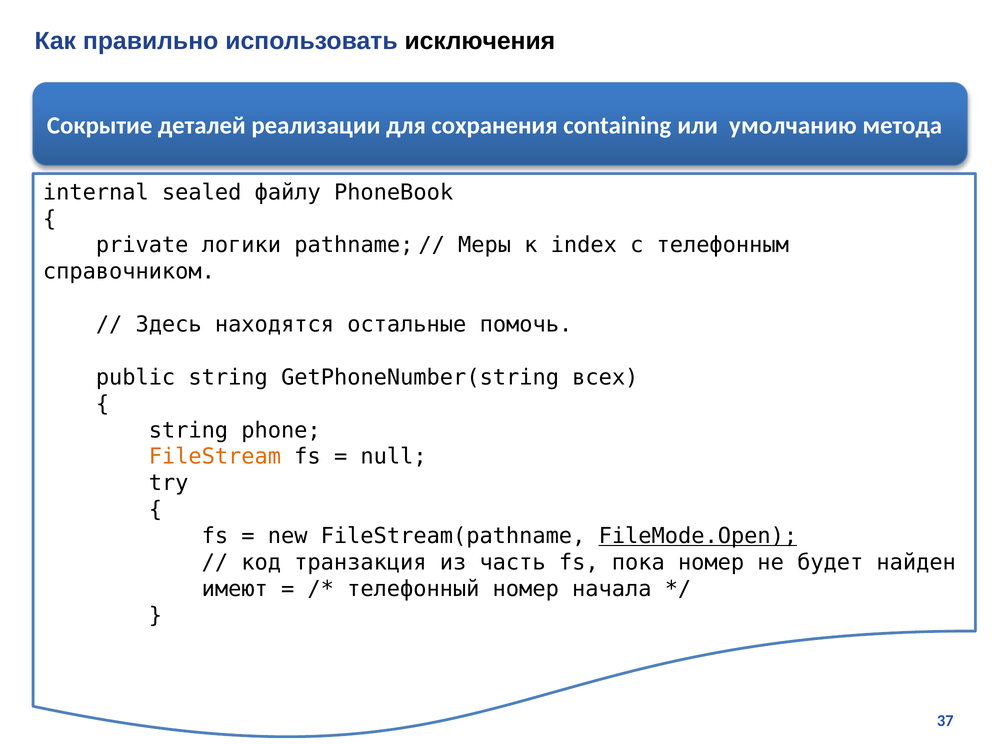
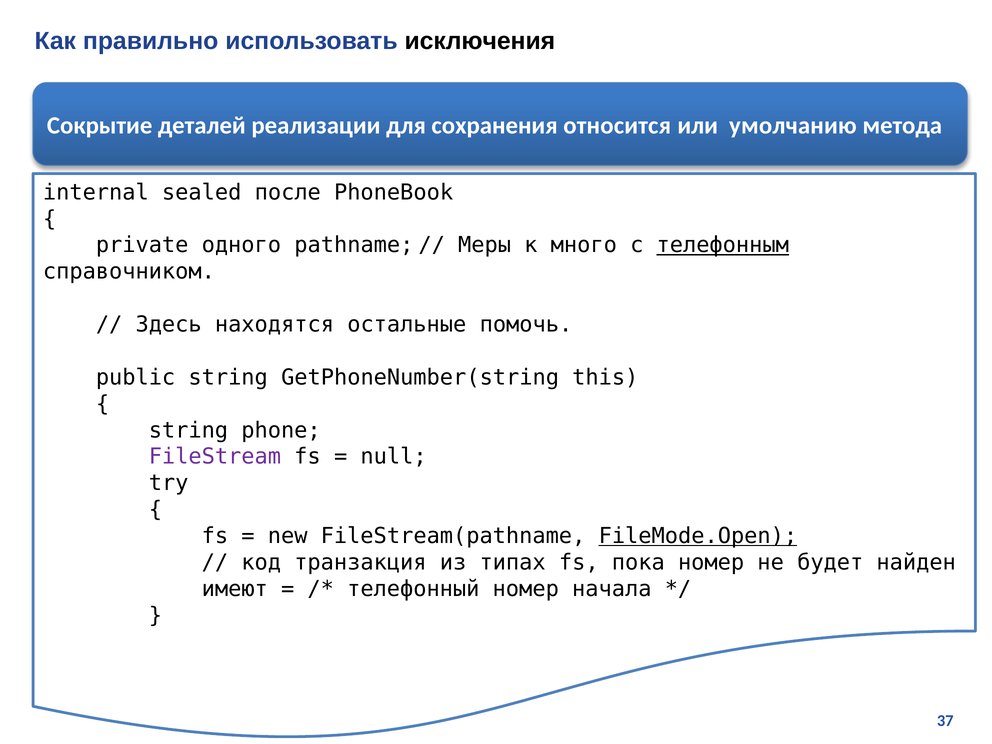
containing: containing -> относится (617, 126)
файлу: файлу -> после (288, 192)
логики: логики -> одного (241, 245)
index: index -> много (584, 245)
телефонным underline: none -> present (723, 245)
всех: всех -> this (605, 377)
FileStream colour: orange -> purple (215, 457)
часть: часть -> типах (513, 562)
